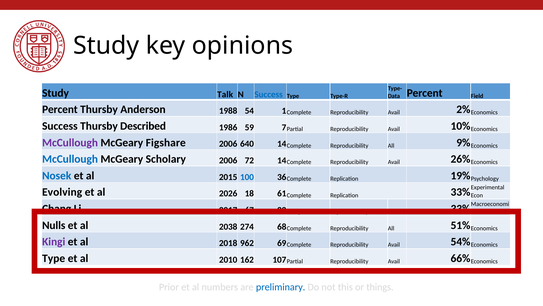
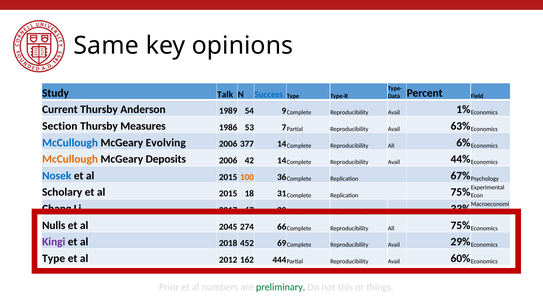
Study: Study -> Same (106, 46)
Percent: Percent -> Current (60, 109)
1988: 1988 -> 1989 (228, 111)
1: 1 -> 9 (284, 111)
2%: 2% -> 1% (463, 109)
Success: Success -> Section (60, 126)
Described: Described -> Measures (143, 126)
59: 59 -> 53 (249, 127)
10%: 10% -> 63% (460, 126)
McCullough colour: purple -> blue (70, 142)
Figshare: Figshare -> Evolving (166, 142)
640: 640 -> 377 (247, 144)
9%: 9% -> 6% (463, 142)
McCullough colour: blue -> orange (70, 159)
Scholary: Scholary -> Deposits (166, 159)
72: 72 -> 42 (249, 160)
26%: 26% -> 44% (460, 159)
100 colour: blue -> orange (247, 177)
19%: 19% -> 67% (460, 175)
Evolving: Evolving -> Scholary (62, 192)
2026: 2026 -> 2015 (228, 193)
61: 61 -> 31 (282, 193)
Replication 33%: 33% -> 75% (460, 192)
2038: 2038 -> 2045 (228, 226)
68: 68 -> 66 (282, 226)
All 51%: 51% -> 75% (460, 225)
962: 962 -> 452 (247, 243)
54%: 54% -> 29% (460, 241)
2010: 2010 -> 2012 (228, 259)
107: 107 -> 444 (279, 259)
66%: 66% -> 60% (460, 258)
preliminary colour: blue -> green (281, 287)
